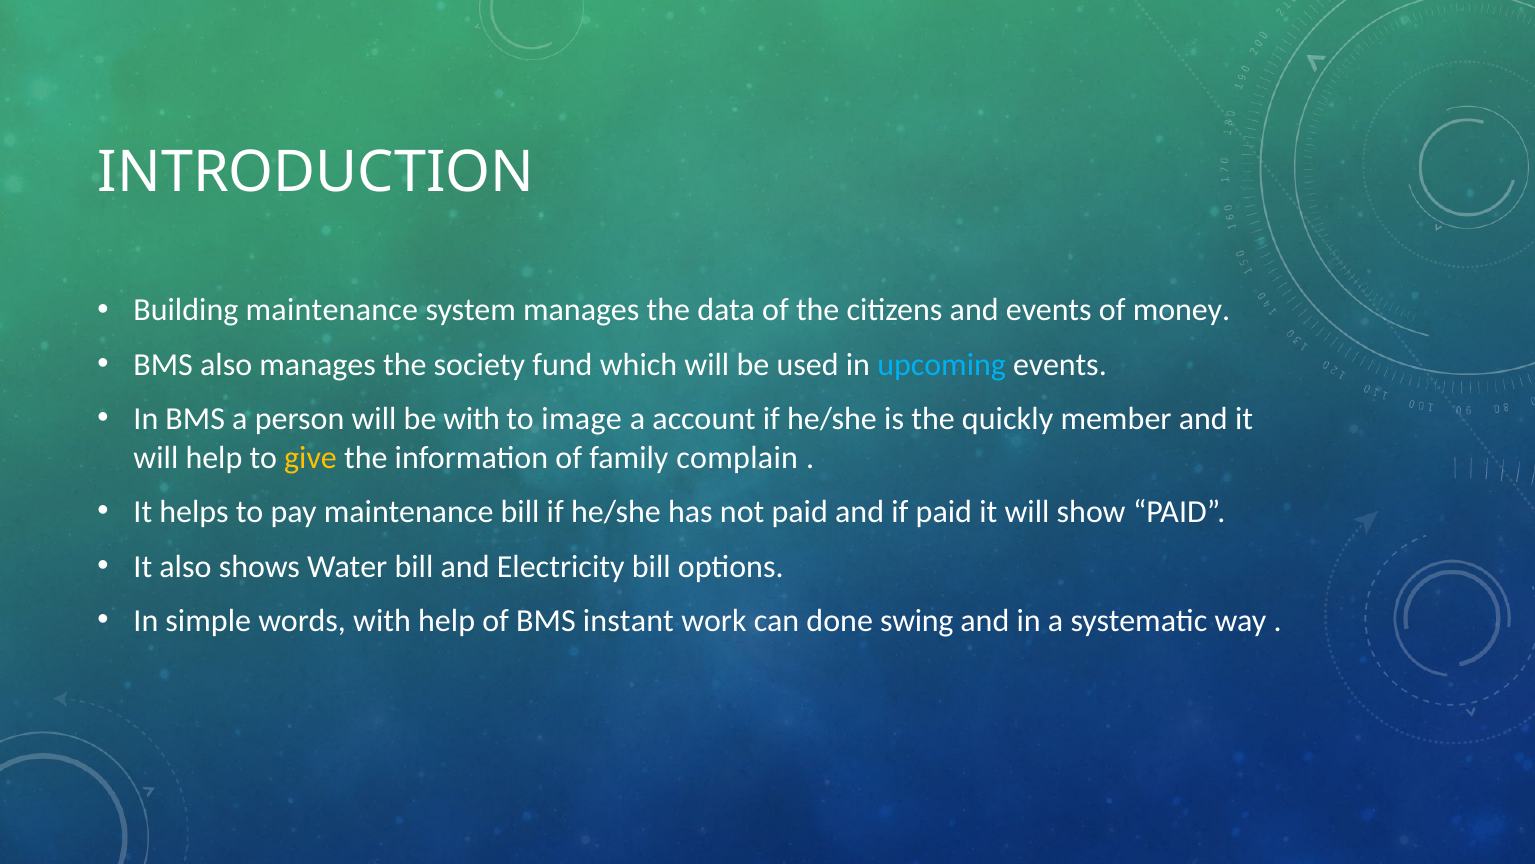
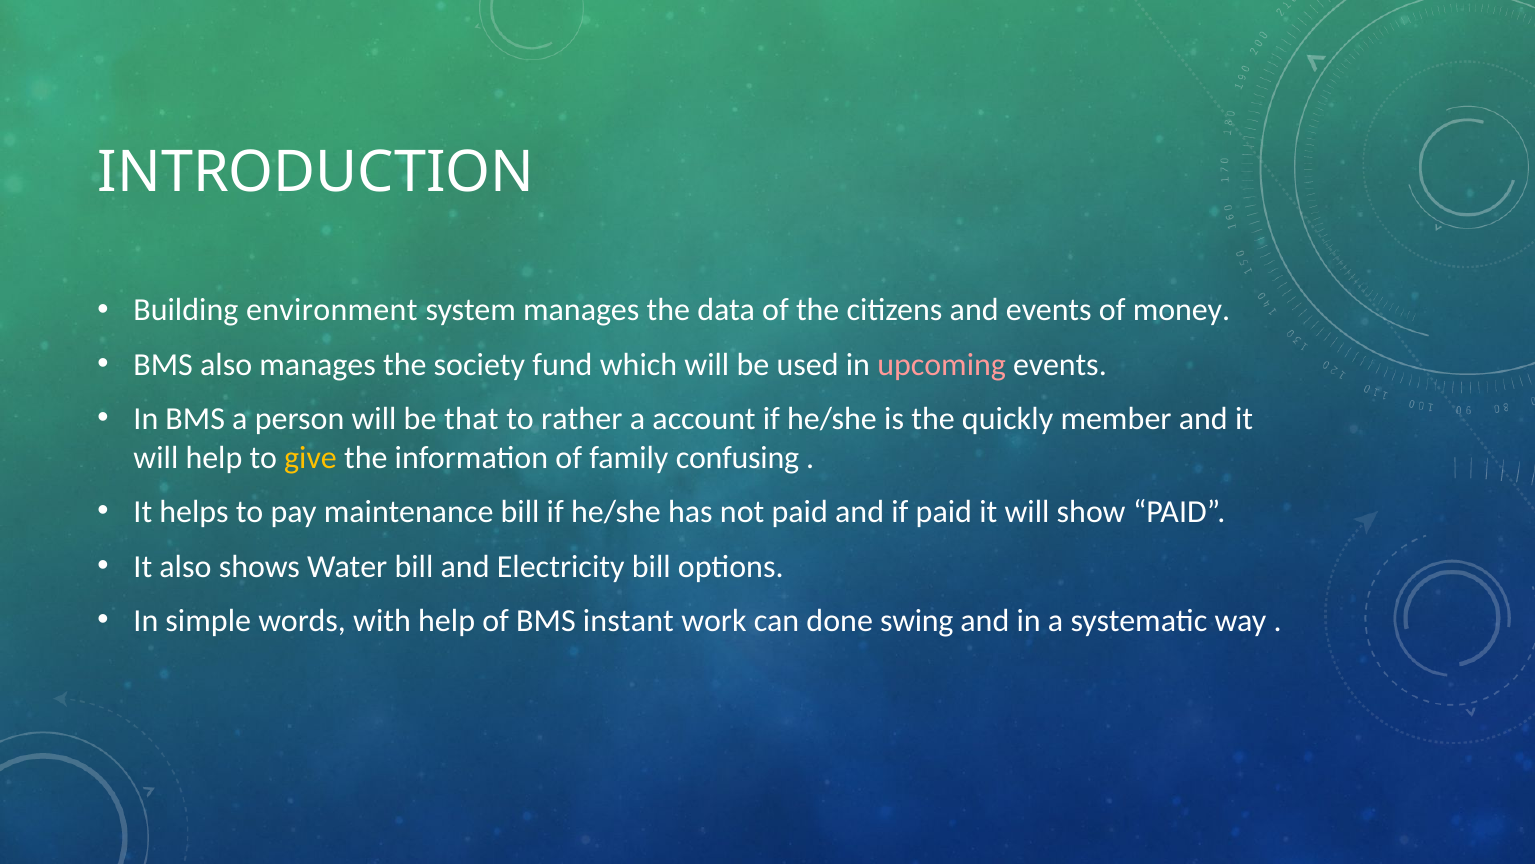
Building maintenance: maintenance -> environment (332, 310)
upcoming colour: light blue -> pink (942, 364)
be with: with -> that (471, 419)
image: image -> rather (582, 419)
complain: complain -> confusing (737, 457)
